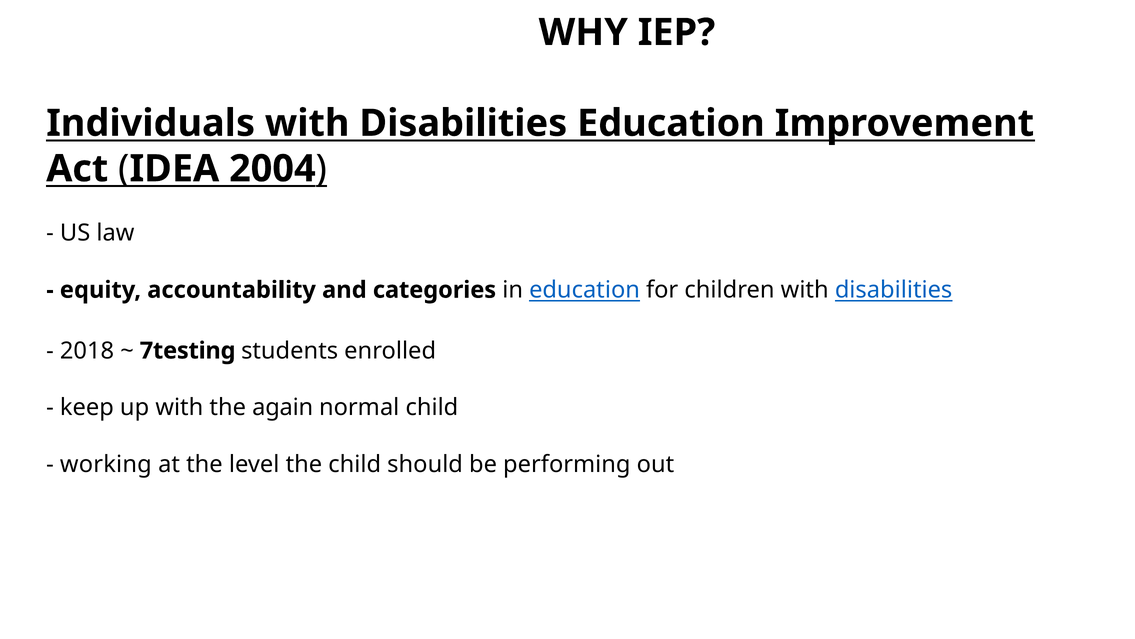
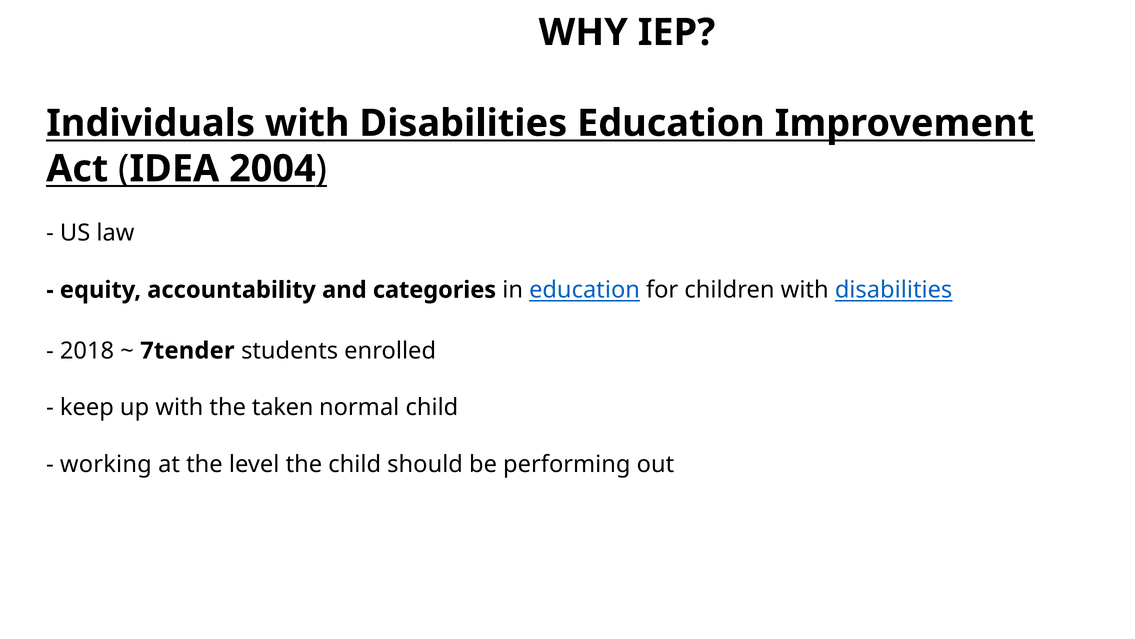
7testing: 7testing -> 7tender (187, 350)
again: again -> taken (283, 407)
